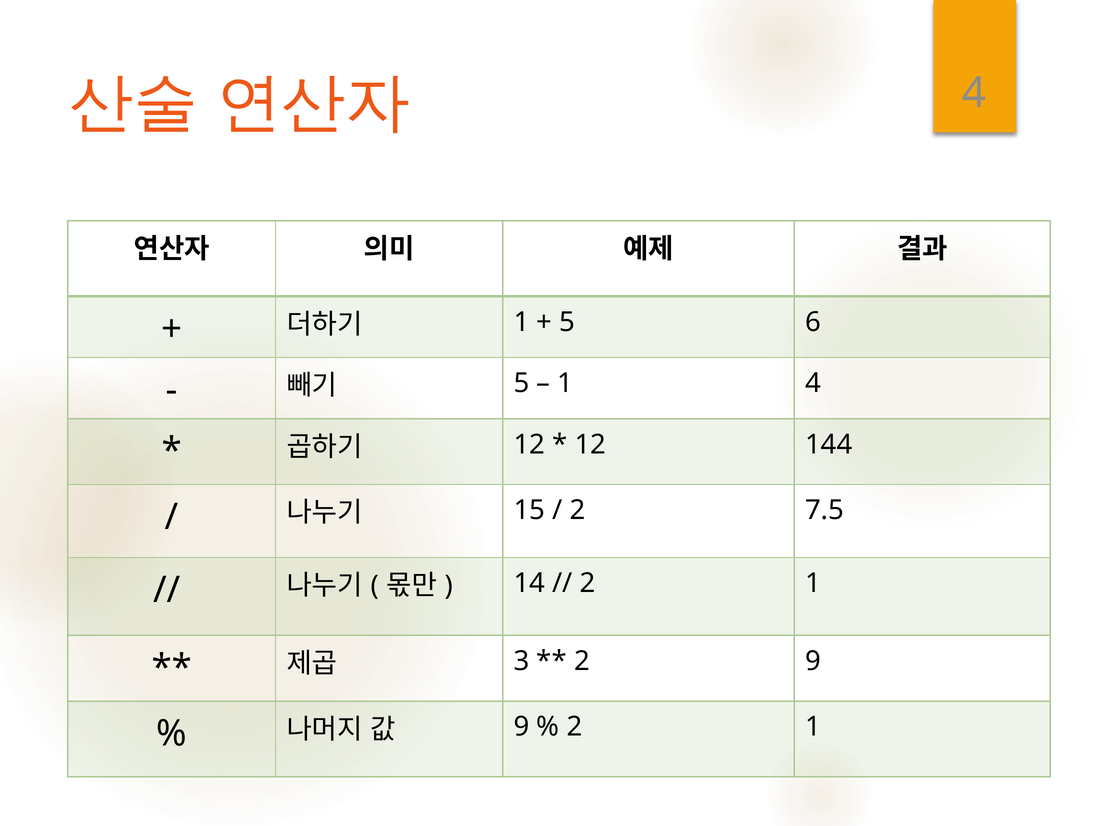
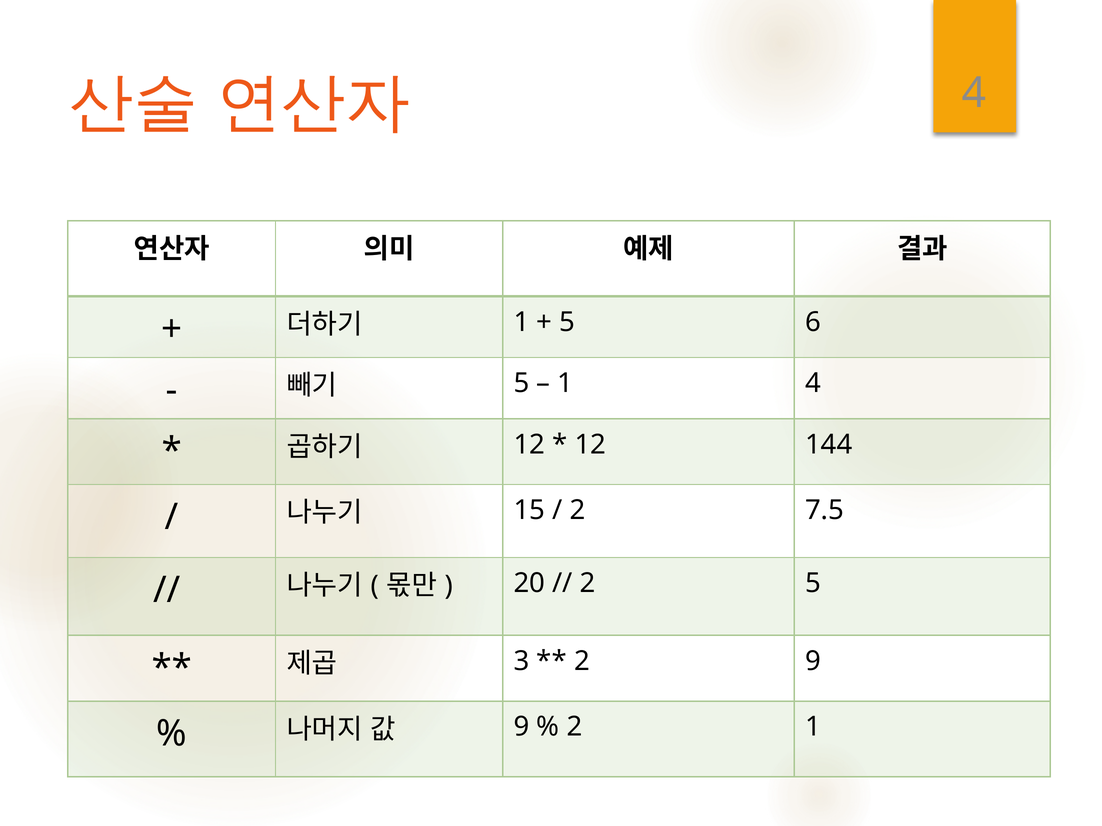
14: 14 -> 20 (529, 584)
1: 1 -> 5 (813, 584)
